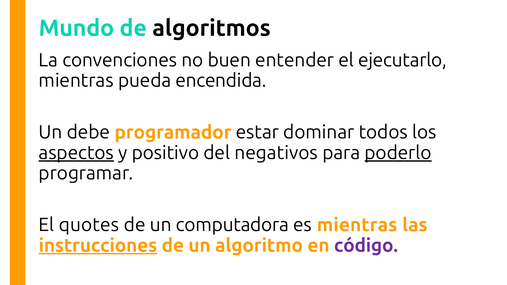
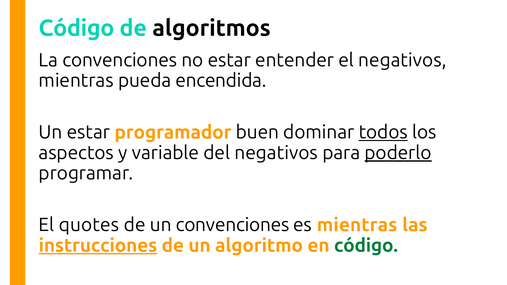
Mundo: Mundo -> Código (76, 28)
no buen: buen -> estar (229, 60)
el ejecutarlo: ejecutarlo -> negativos (402, 60)
Un debe: debe -> estar (88, 132)
estar: estar -> buen (257, 132)
todos underline: none -> present (383, 132)
aspectos underline: present -> none (76, 153)
positivo: positivo -> variable (165, 153)
un computadora: computadora -> convenciones (233, 225)
código colour: purple -> green (366, 246)
